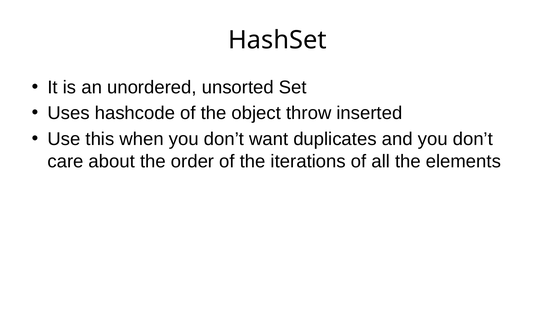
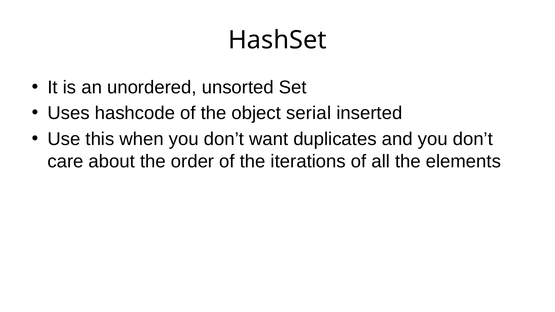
throw: throw -> serial (309, 113)
